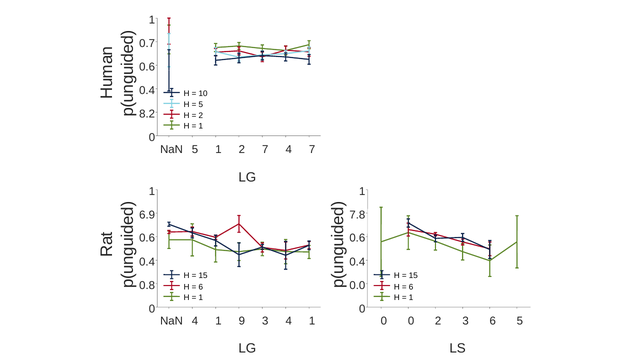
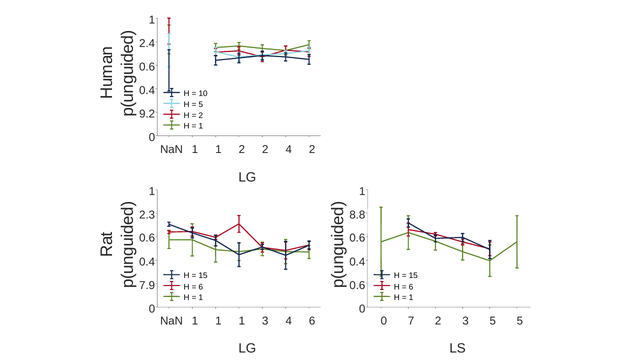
0.7: 0.7 -> 2.4 (147, 43)
8.2: 8.2 -> 9.2 (147, 114)
5: 5 -> 1 (195, 149)
2 7: 7 -> 2 (265, 149)
4 7: 7 -> 2 (312, 149)
6.9: 6.9 -> 2.3 (147, 215)
7.8: 7.8 -> 8.8 (357, 215)
0.8: 0.8 -> 7.9 (147, 285)
0.0: 0.0 -> 0.6 (357, 285)
4: 4 -> 1 (195, 320)
9: 9 -> 1 (242, 320)
3 4 1: 1 -> 6 (312, 320)
0 0: 0 -> 7 (411, 320)
3 6: 6 -> 5 (493, 320)
